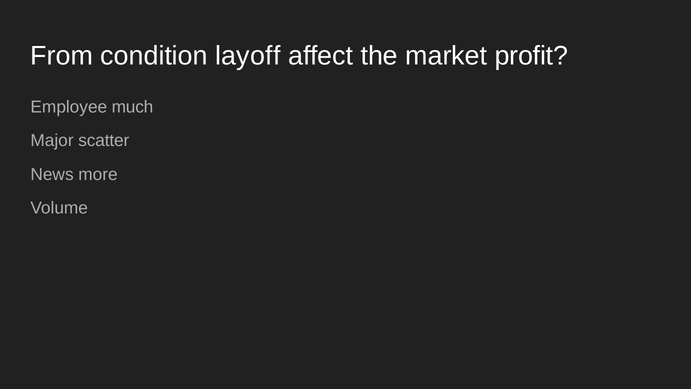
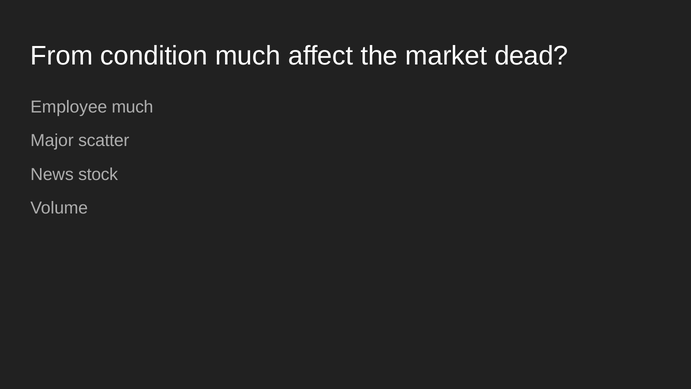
condition layoff: layoff -> much (248, 56)
profit: profit -> dead (531, 56)
more: more -> stock (98, 174)
